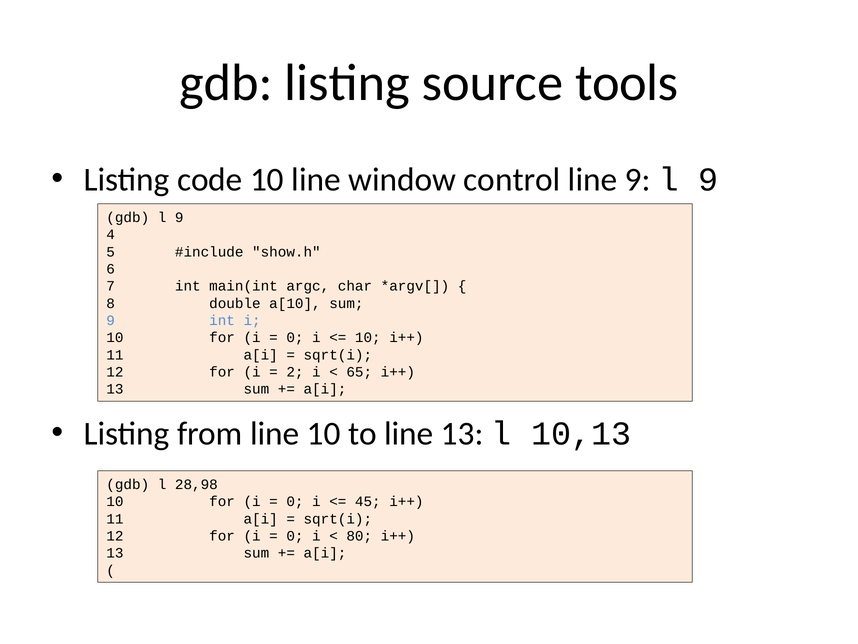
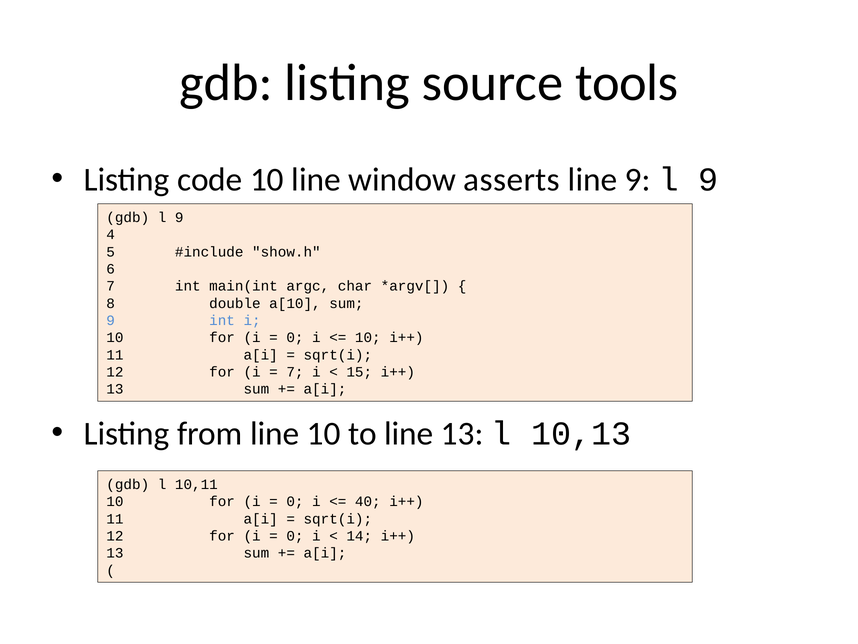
control: control -> asserts (512, 179)
2: 2 -> 7 (295, 372)
65: 65 -> 15 (359, 372)
28,98: 28,98 -> 10,11 (196, 484)
45: 45 -> 40 (368, 501)
80: 80 -> 14 (359, 536)
